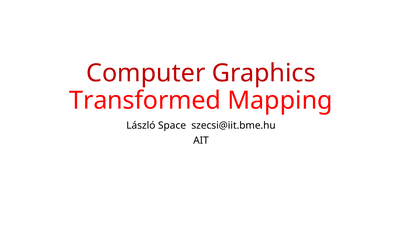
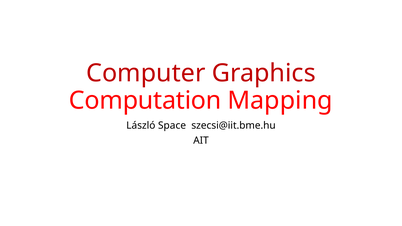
Transformed: Transformed -> Computation (145, 100)
